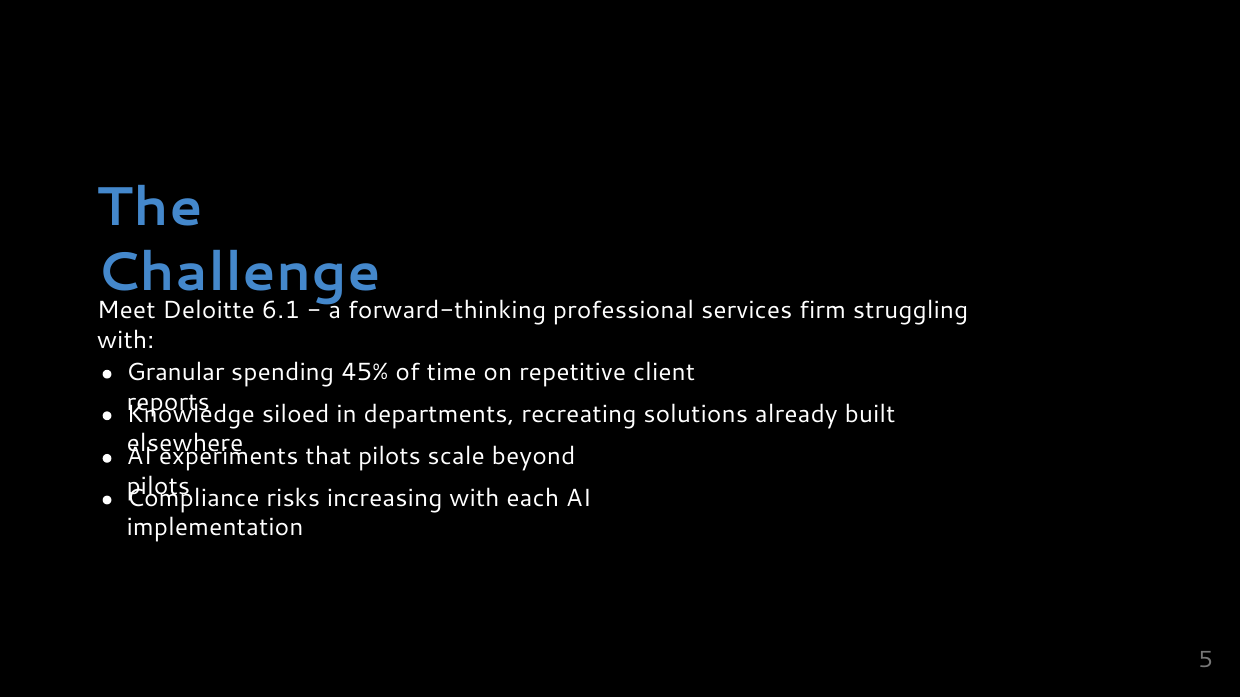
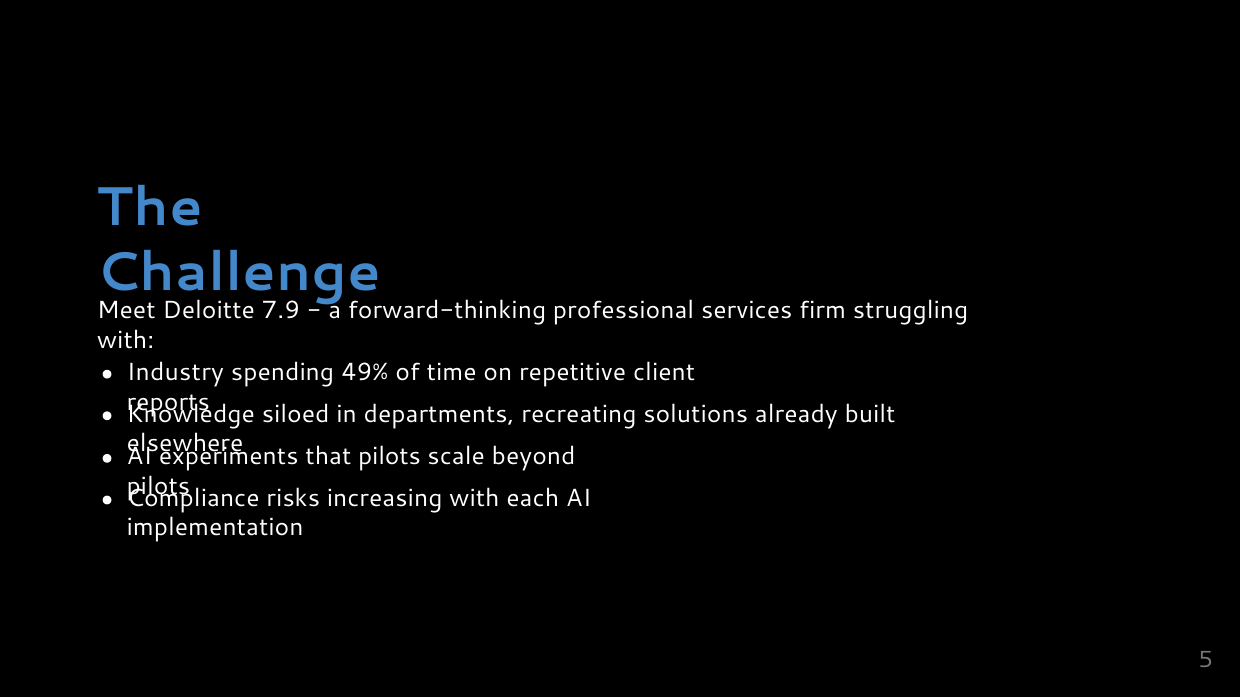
6.1: 6.1 -> 7.9 (281, 311)
Granular: Granular -> Industry (175, 372)
45%: 45% -> 49% (365, 372)
